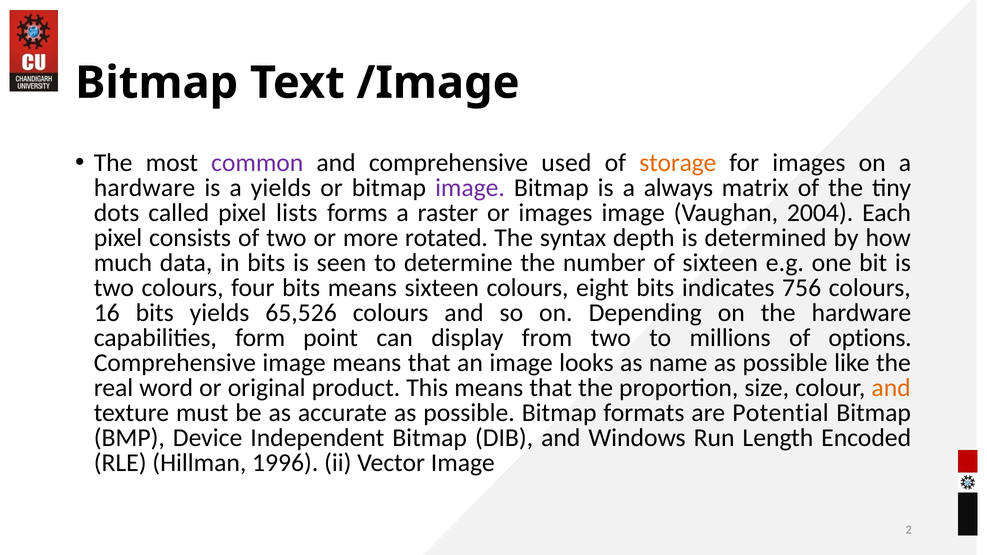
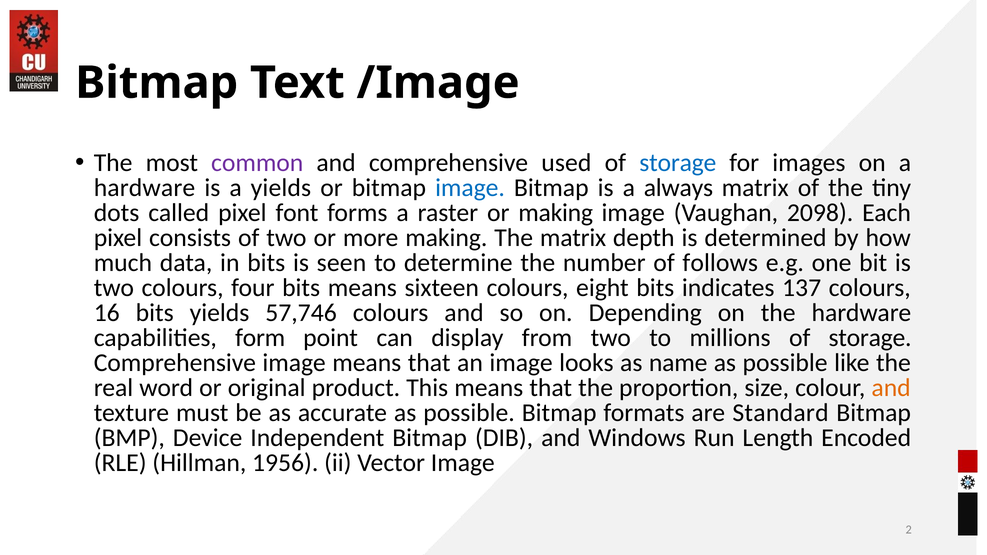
storage colour: orange -> blue (678, 163)
image colour: purple -> blue (470, 188)
lists: lists -> font (297, 213)
or images: images -> making (556, 213)
2004: 2004 -> 2098 (820, 213)
more rotated: rotated -> making (446, 238)
The syntax: syntax -> matrix (573, 238)
of sixteen: sixteen -> follows (720, 263)
756: 756 -> 137 (802, 288)
65,526: 65,526 -> 57,746 (301, 313)
millions of options: options -> storage (870, 338)
Potential: Potential -> Standard (781, 413)
1996: 1996 -> 1956 (285, 463)
